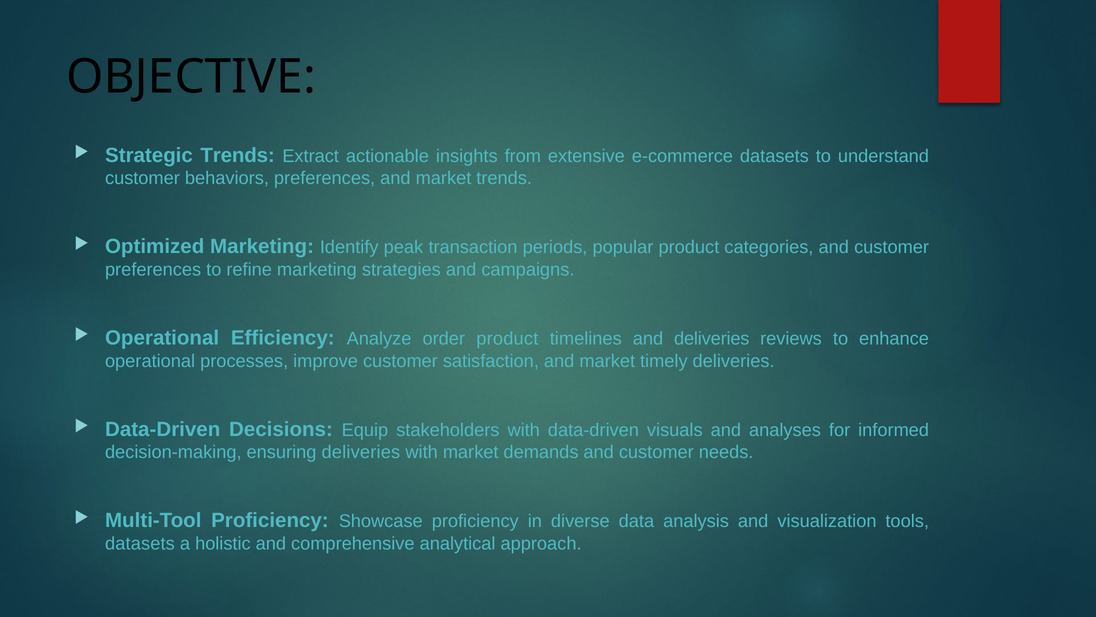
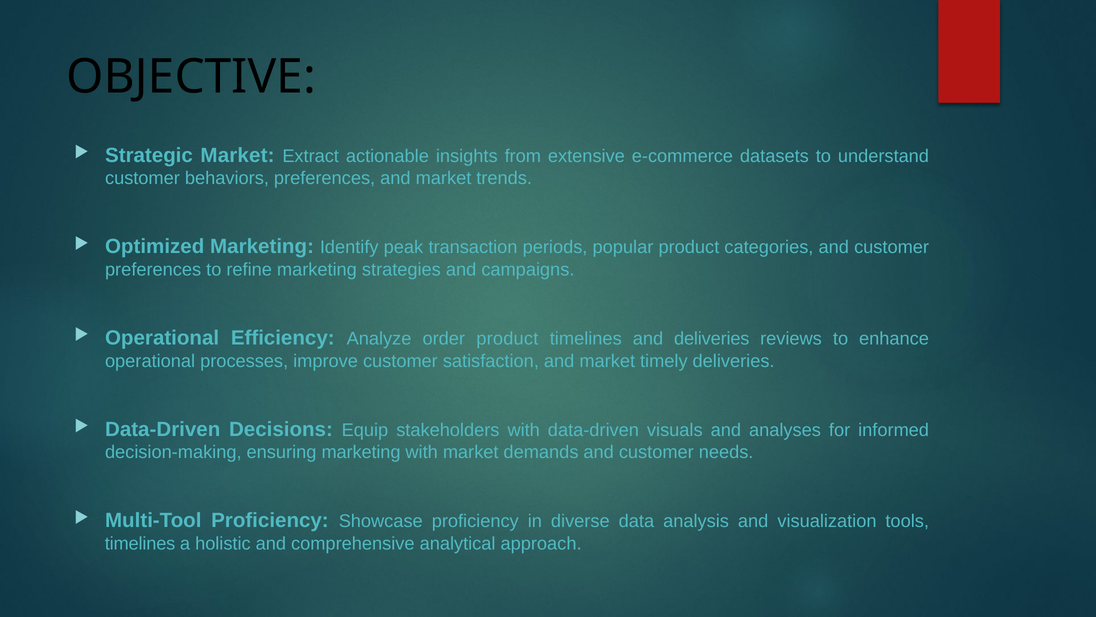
Strategic Trends: Trends -> Market (237, 155)
ensuring deliveries: deliveries -> marketing (361, 452)
datasets: datasets -> timelines (140, 543)
